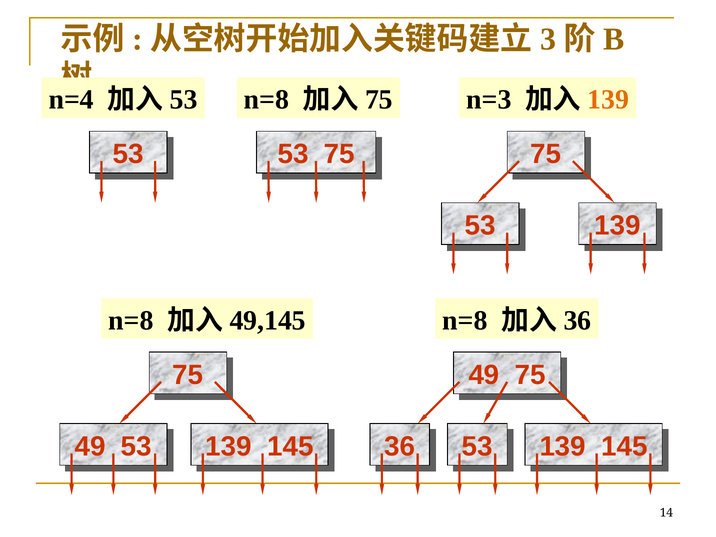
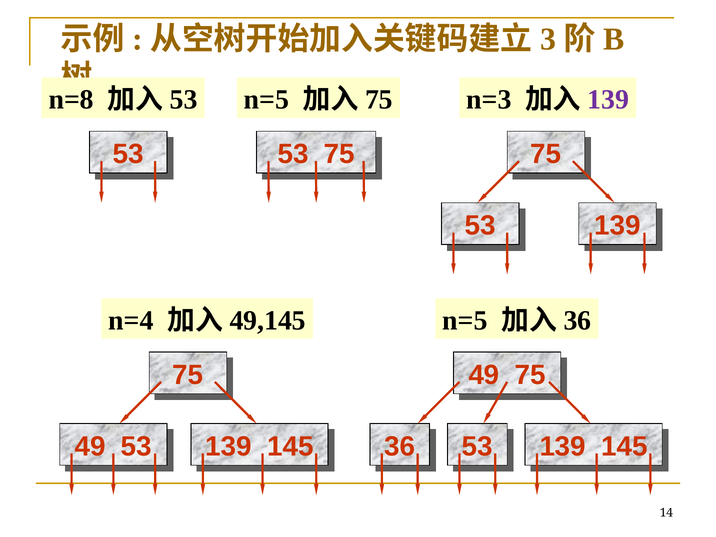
n=4: n=4 -> n=8 (71, 100)
n=8: n=8 -> n=5 (267, 100)
139 colour: orange -> purple (608, 100)
n=8: n=8 -> n=4 (131, 320)
n=8: n=8 -> n=5 (465, 320)
